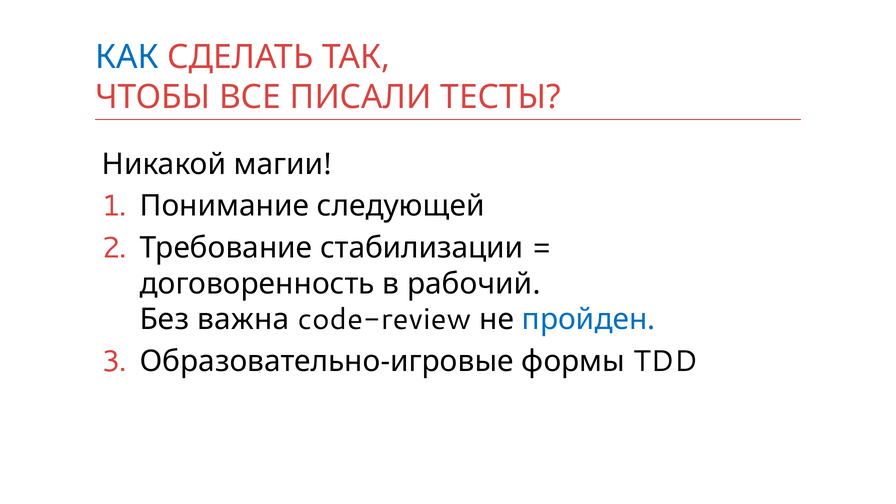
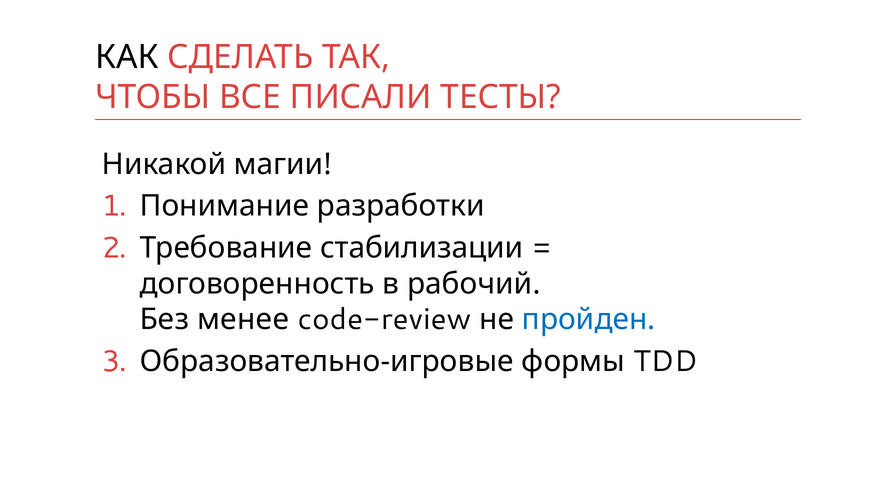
КАК colour: blue -> black (127, 57)
следующей: следующей -> разработки (401, 206)
важна: важна -> менее (243, 320)
